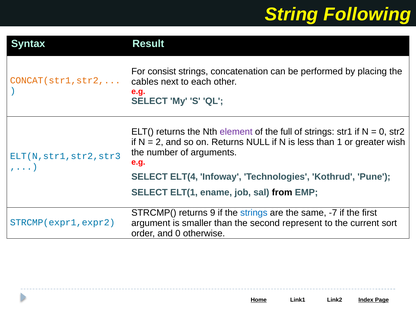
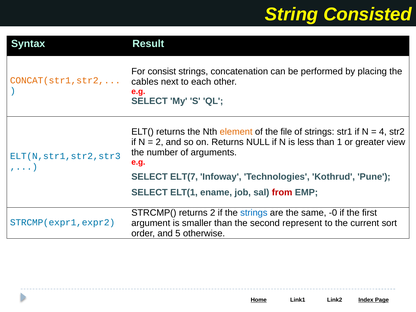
Following: Following -> Consisted (368, 14)
element colour: purple -> orange (236, 132)
full: full -> file (286, 132)
0: 0 -> 4 (383, 132)
wish: wish -> view (396, 142)
ELT(4: ELT(4 -> ELT(7 (184, 177)
from colour: black -> red (282, 192)
returns 9: 9 -> 2 (213, 213)
-7: -7 -> -0 (333, 213)
and 0: 0 -> 5 (178, 233)
